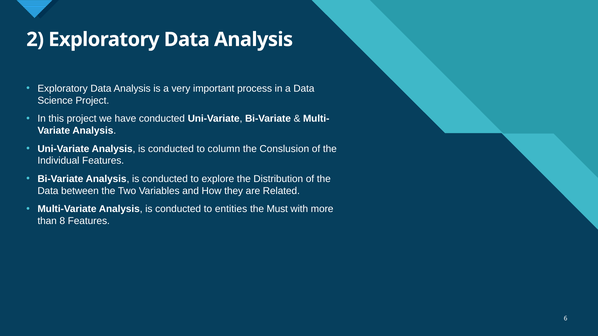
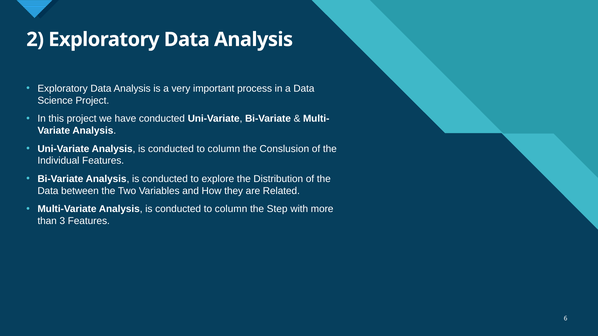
entities: entities -> column (231, 209)
Must: Must -> Step (277, 209)
8: 8 -> 3 (62, 221)
